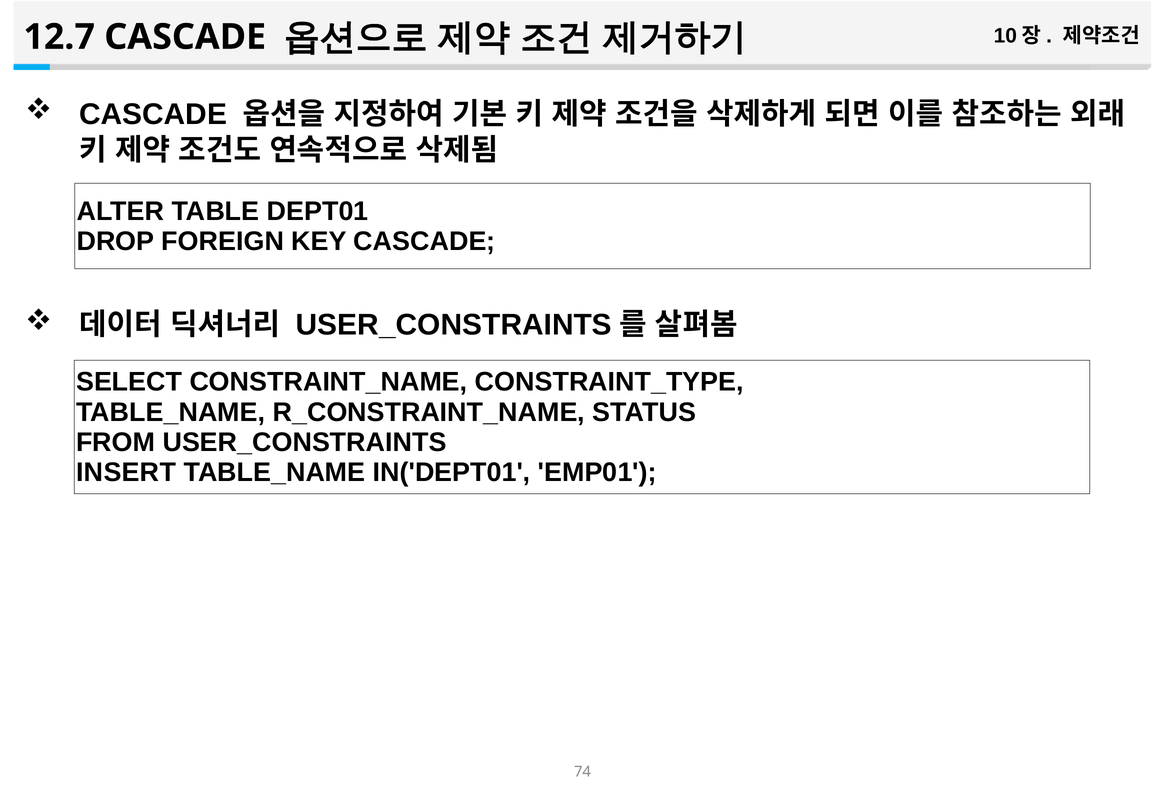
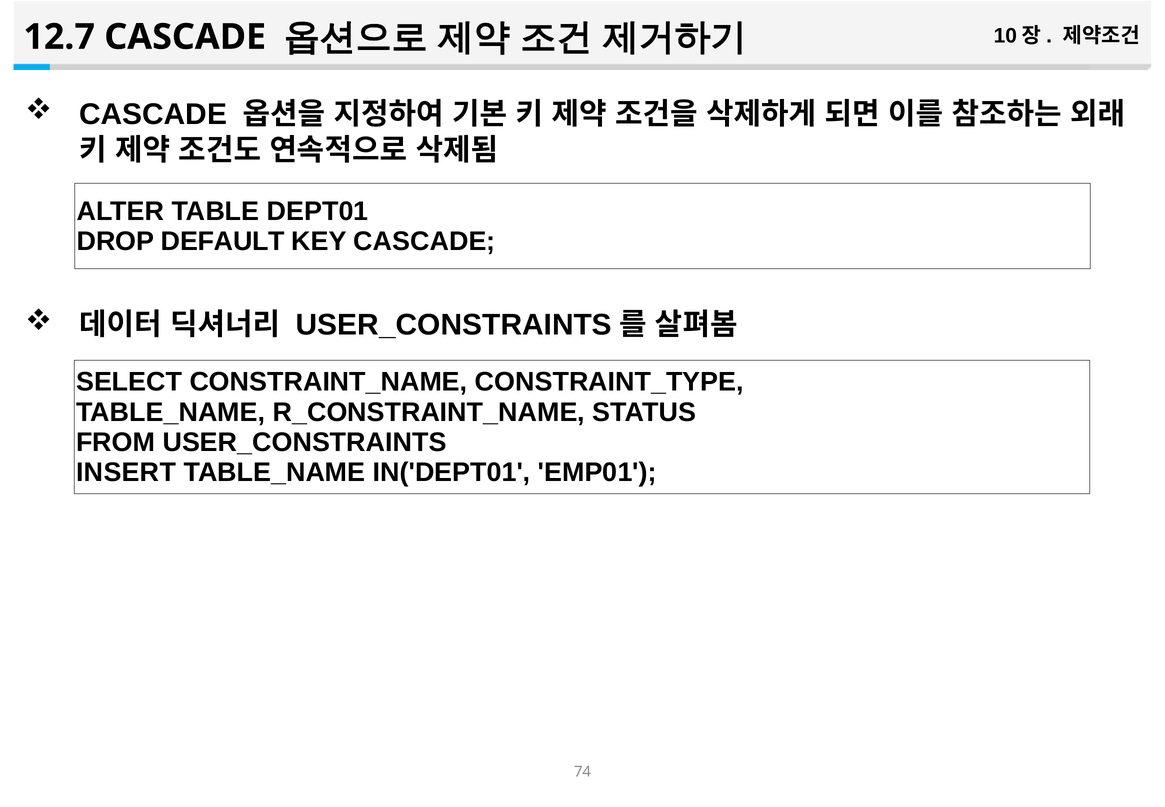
FOREIGN: FOREIGN -> DEFAULT (223, 242)
